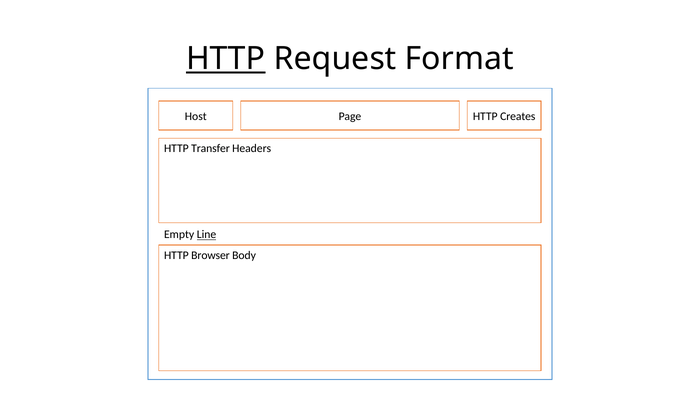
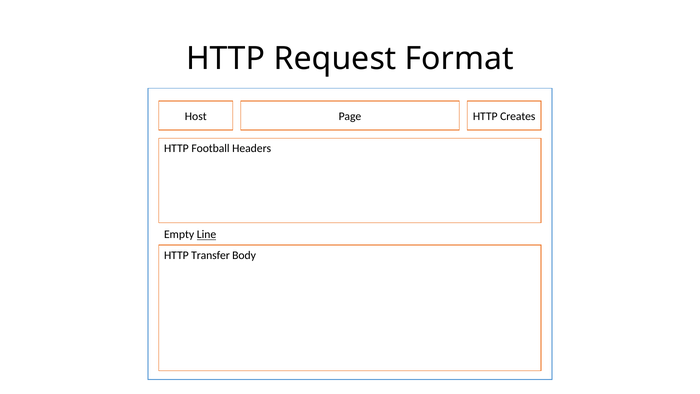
HTTP underline: present -> none (226, 59)
Transfer: Transfer -> Football (210, 149)
Browser: Browser -> Transfer (211, 255)
